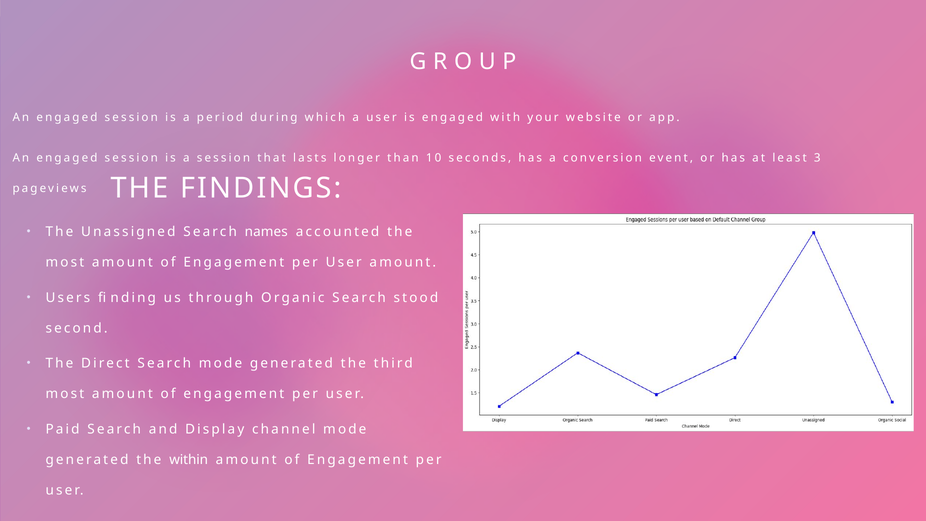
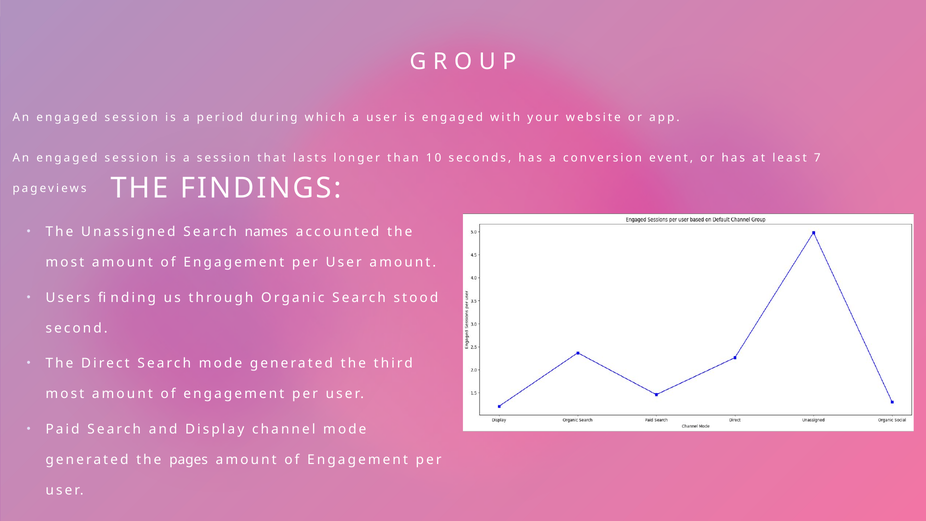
3: 3 -> 7 (817, 158)
within: within -> pages (189, 460)
